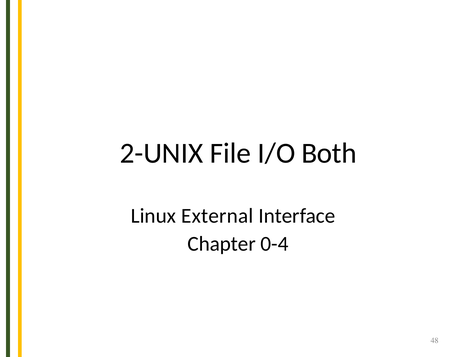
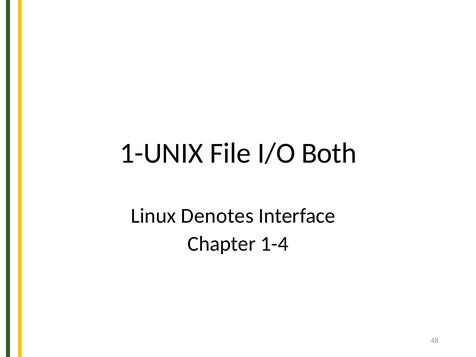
2-UNIX: 2-UNIX -> 1-UNIX (161, 153)
External: External -> Denotes (217, 216)
0-4: 0-4 -> 1-4 (274, 244)
